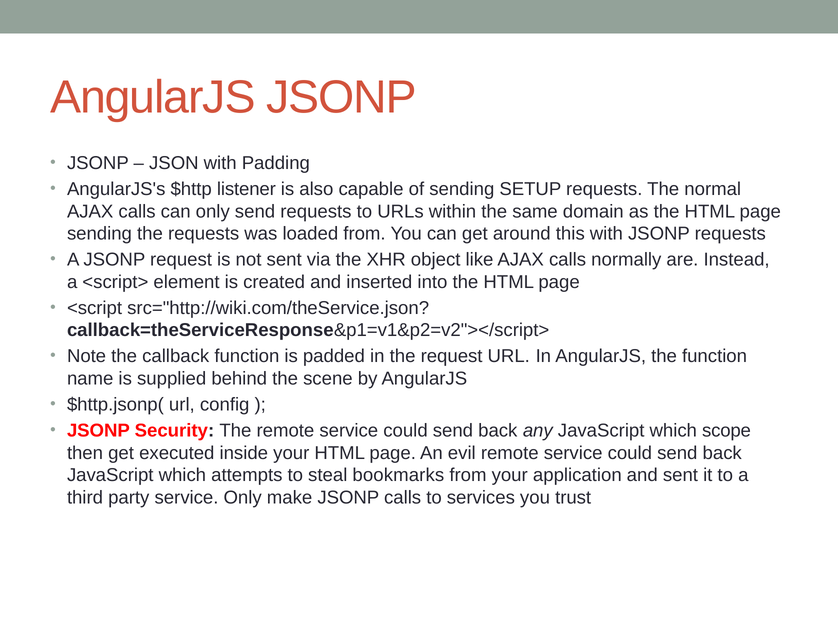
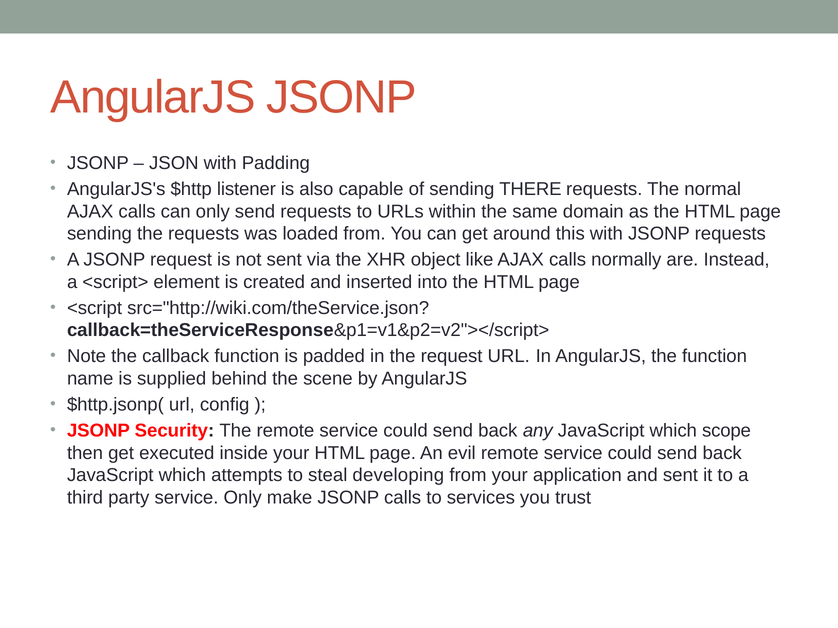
SETUP: SETUP -> THERE (530, 189)
bookmarks: bookmarks -> developing (398, 476)
